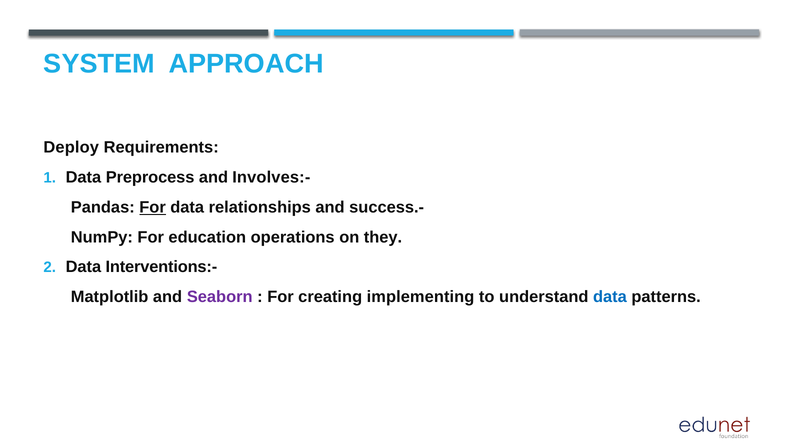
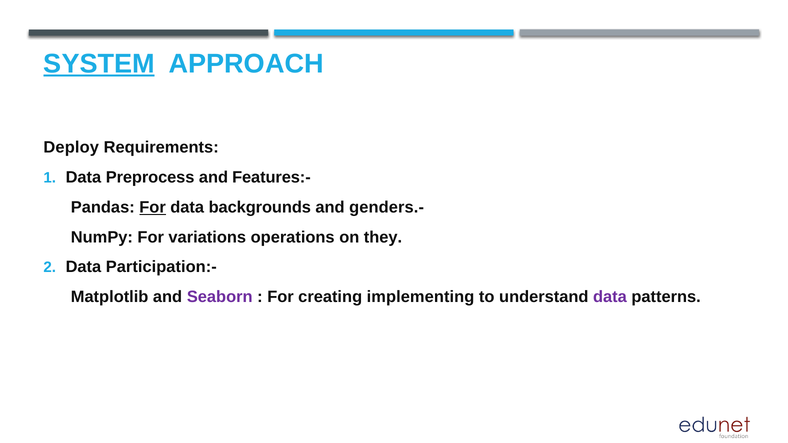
SYSTEM underline: none -> present (99, 64)
Involves:-: Involves:- -> Features:- (271, 178)
relationships: relationships -> backgrounds (260, 207)
success.-: success.- -> genders.- (387, 207)
education: education -> variations (207, 237)
Interventions:-: Interventions:- -> Participation:- (161, 267)
data colour: blue -> purple (610, 297)
